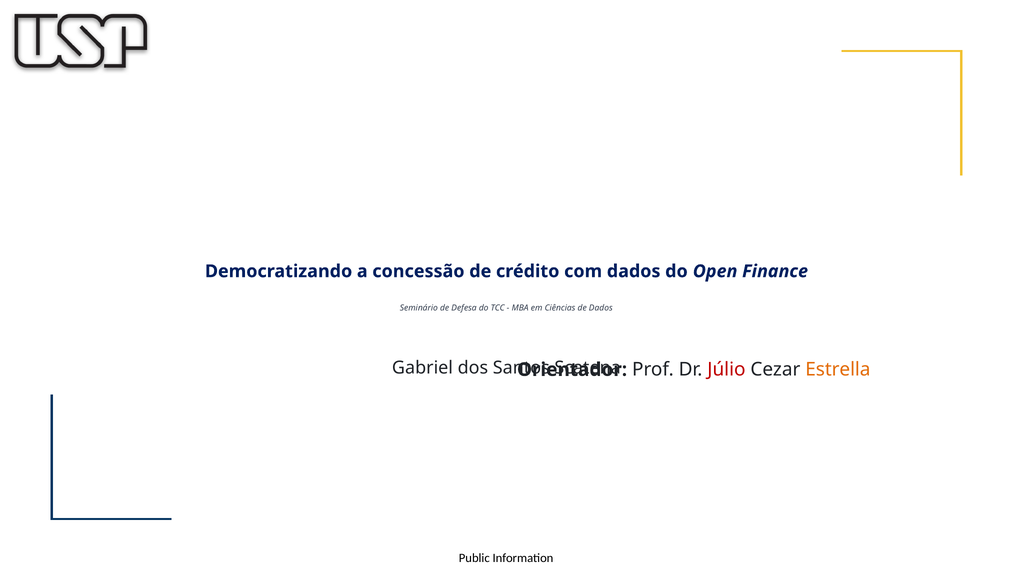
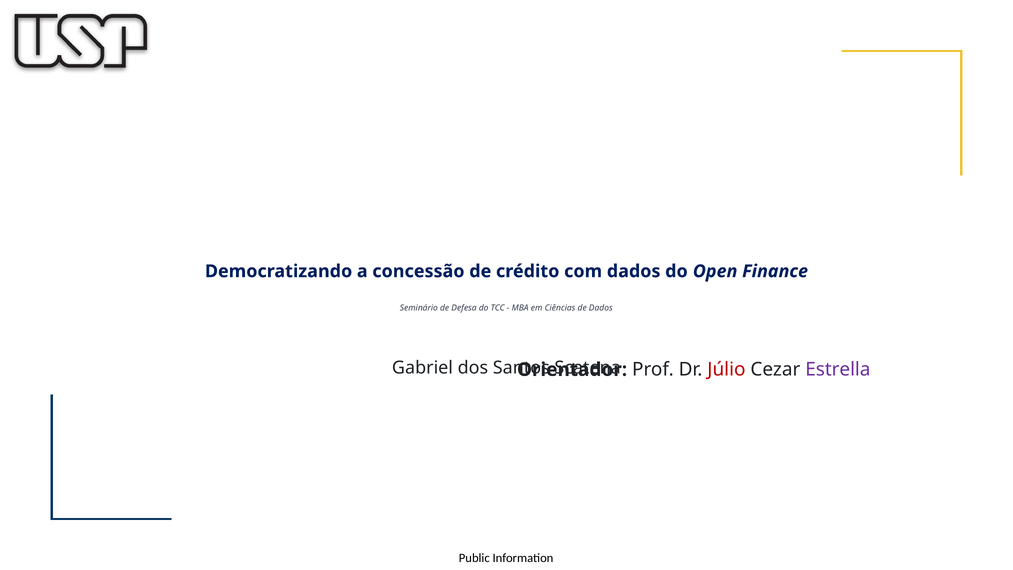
Estrella colour: orange -> purple (838, 370)
